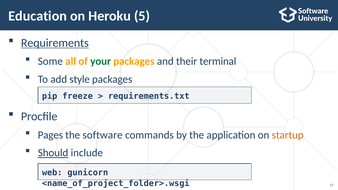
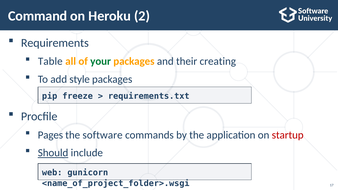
Education: Education -> Command (38, 16)
5: 5 -> 2 (142, 16)
Requirements underline: present -> none (55, 43)
Some: Some -> Table (50, 61)
terminal: terminal -> creating (218, 61)
startup colour: orange -> red (288, 135)
